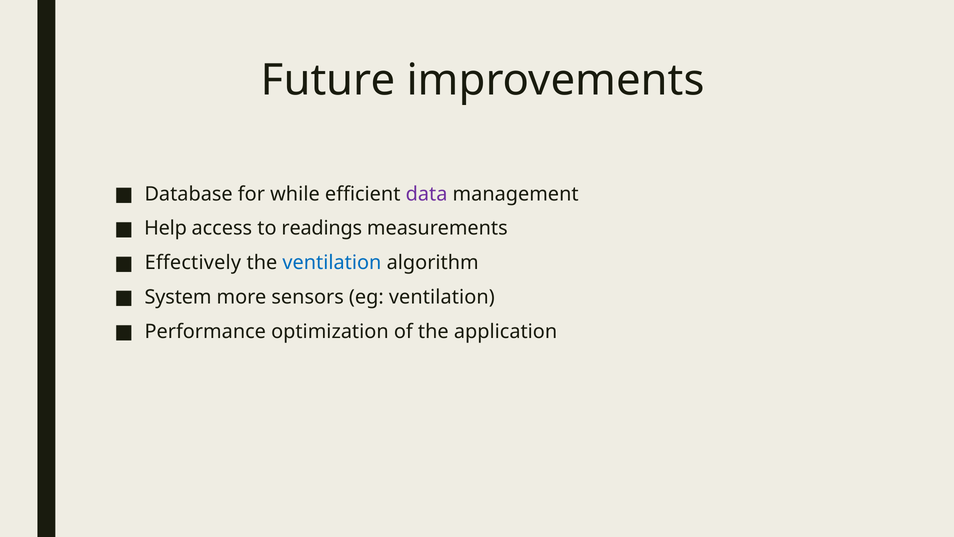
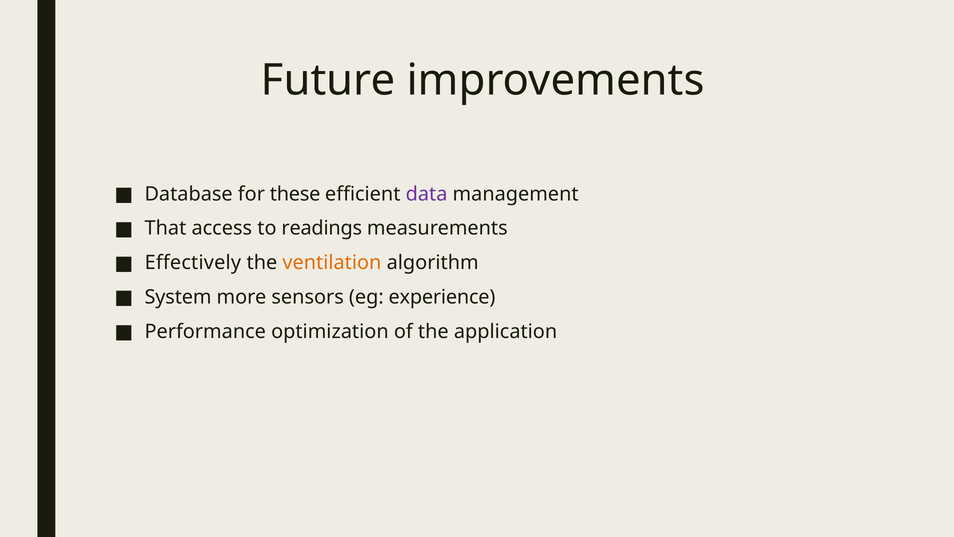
while: while -> these (295, 194)
Help: Help -> That (165, 228)
ventilation colour: blue -> orange (332, 263)
eg ventilation: ventilation -> experience (442, 297)
